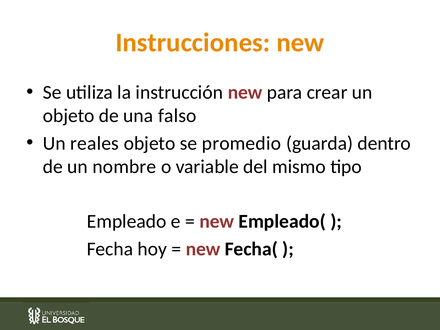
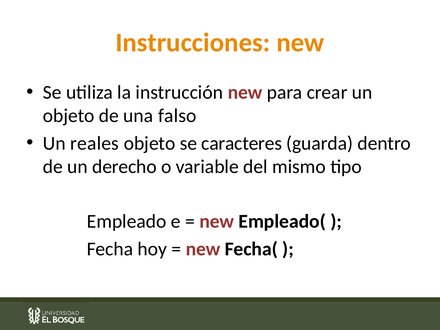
promedio: promedio -> caracteres (242, 143)
nombre: nombre -> derecho (125, 167)
